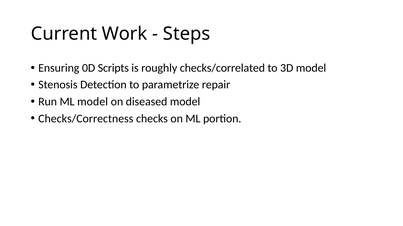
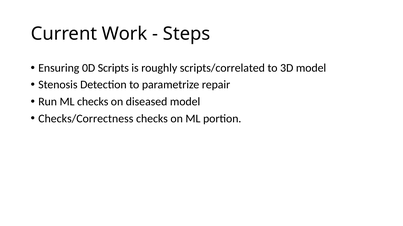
checks/correlated: checks/correlated -> scripts/correlated (222, 68)
ML model: model -> checks (93, 102)
